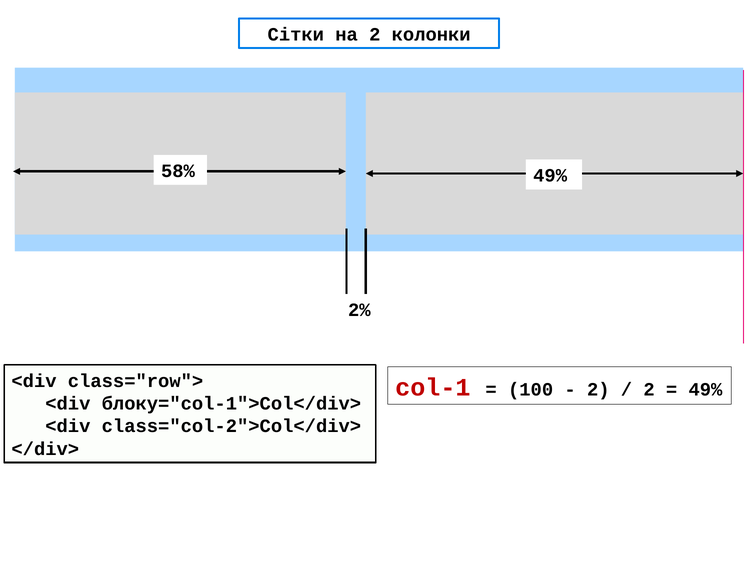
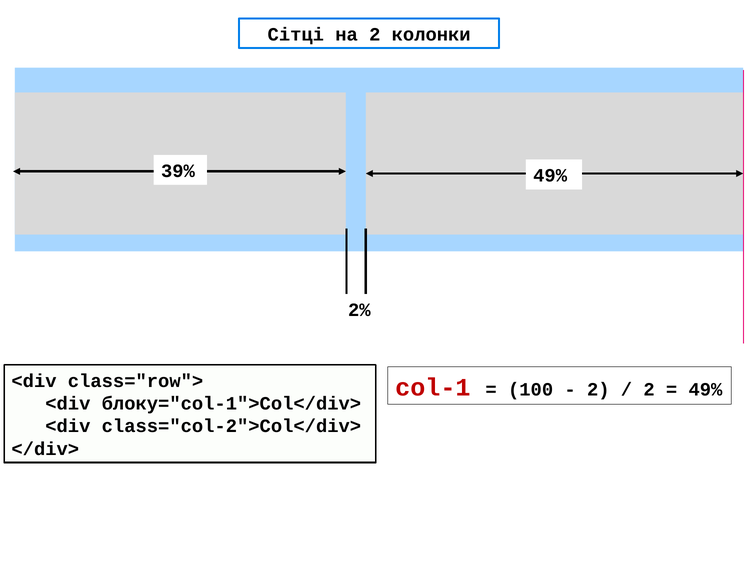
Сітки: Сітки -> Сітці (296, 35)
58%: 58% -> 39% (178, 171)
